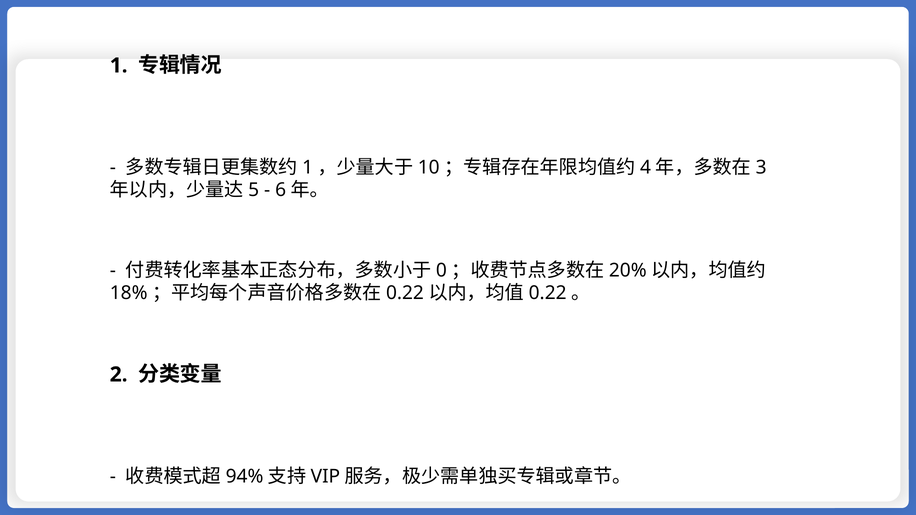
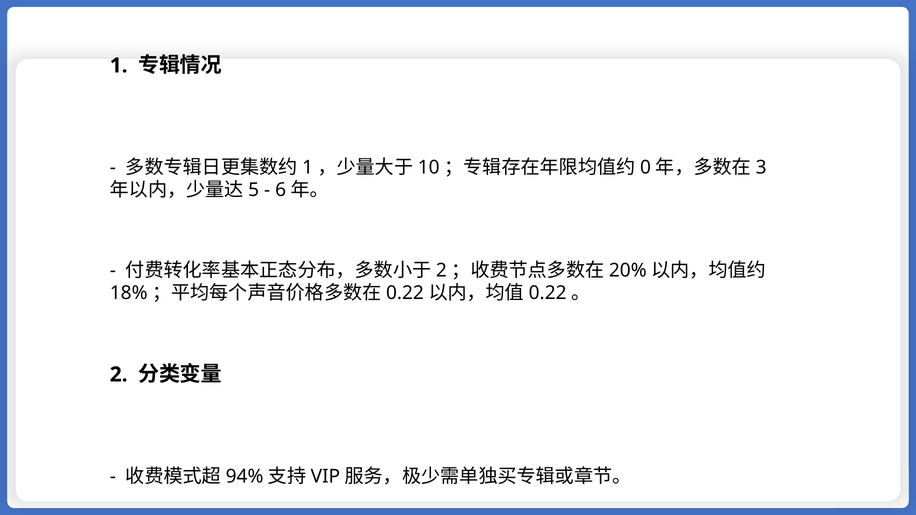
4: 4 -> 0 (645, 167)
0: 0 -> 2 (441, 270)
